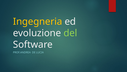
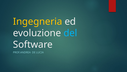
del colour: light green -> light blue (70, 33)
